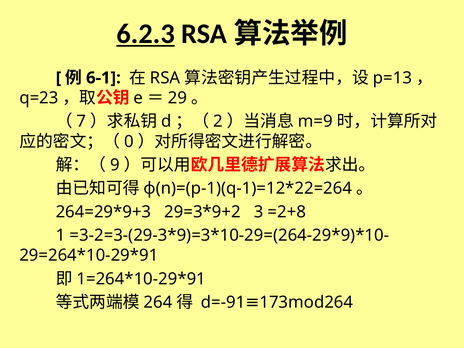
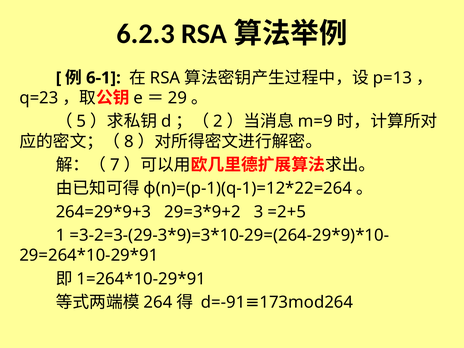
6.2.3 underline: present -> none (146, 34)
7: 7 -> 5 (81, 121)
0: 0 -> 8 (129, 142)
9: 9 -> 7 (115, 165)
=2+8: =2+8 -> =2+5 (287, 212)
